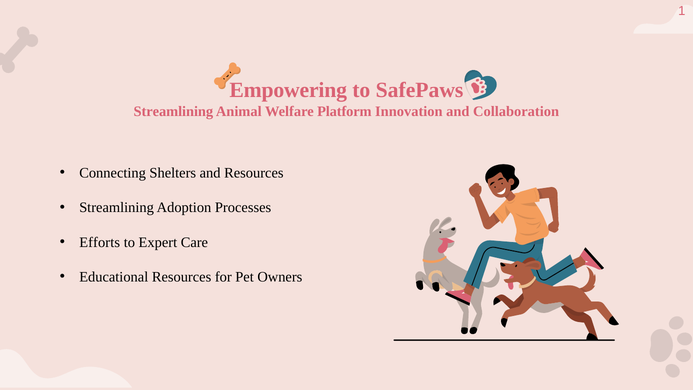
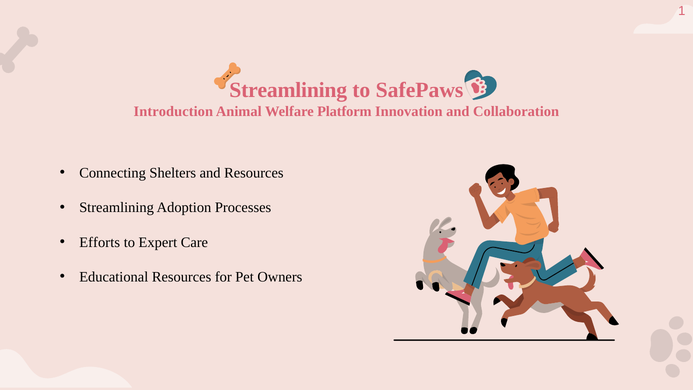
Empowering: Empowering -> Streamlining (288, 90)
Streamlining: Streamlining -> Introduction (173, 111)
